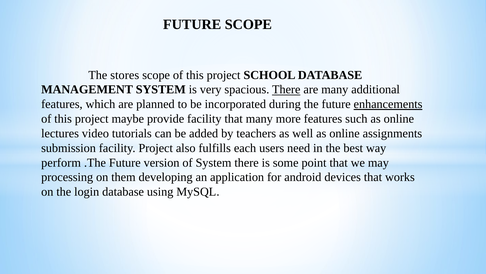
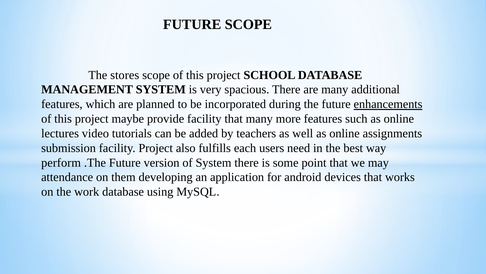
There underline: present -> none (286, 89)
processing: processing -> attendance (67, 177)
login: login -> work (87, 191)
